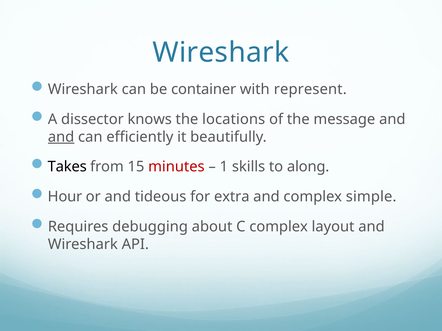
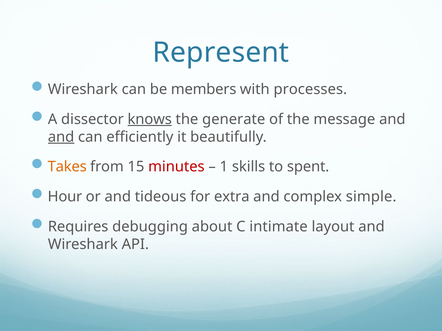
Wireshark: Wireshark -> Represent (221, 53)
container: container -> members (204, 89)
represent: represent -> processes (310, 89)
knows underline: none -> present (150, 119)
locations: locations -> generate (234, 119)
Takes colour: black -> orange (67, 167)
along: along -> spent (308, 167)
C complex: complex -> intimate (279, 227)
